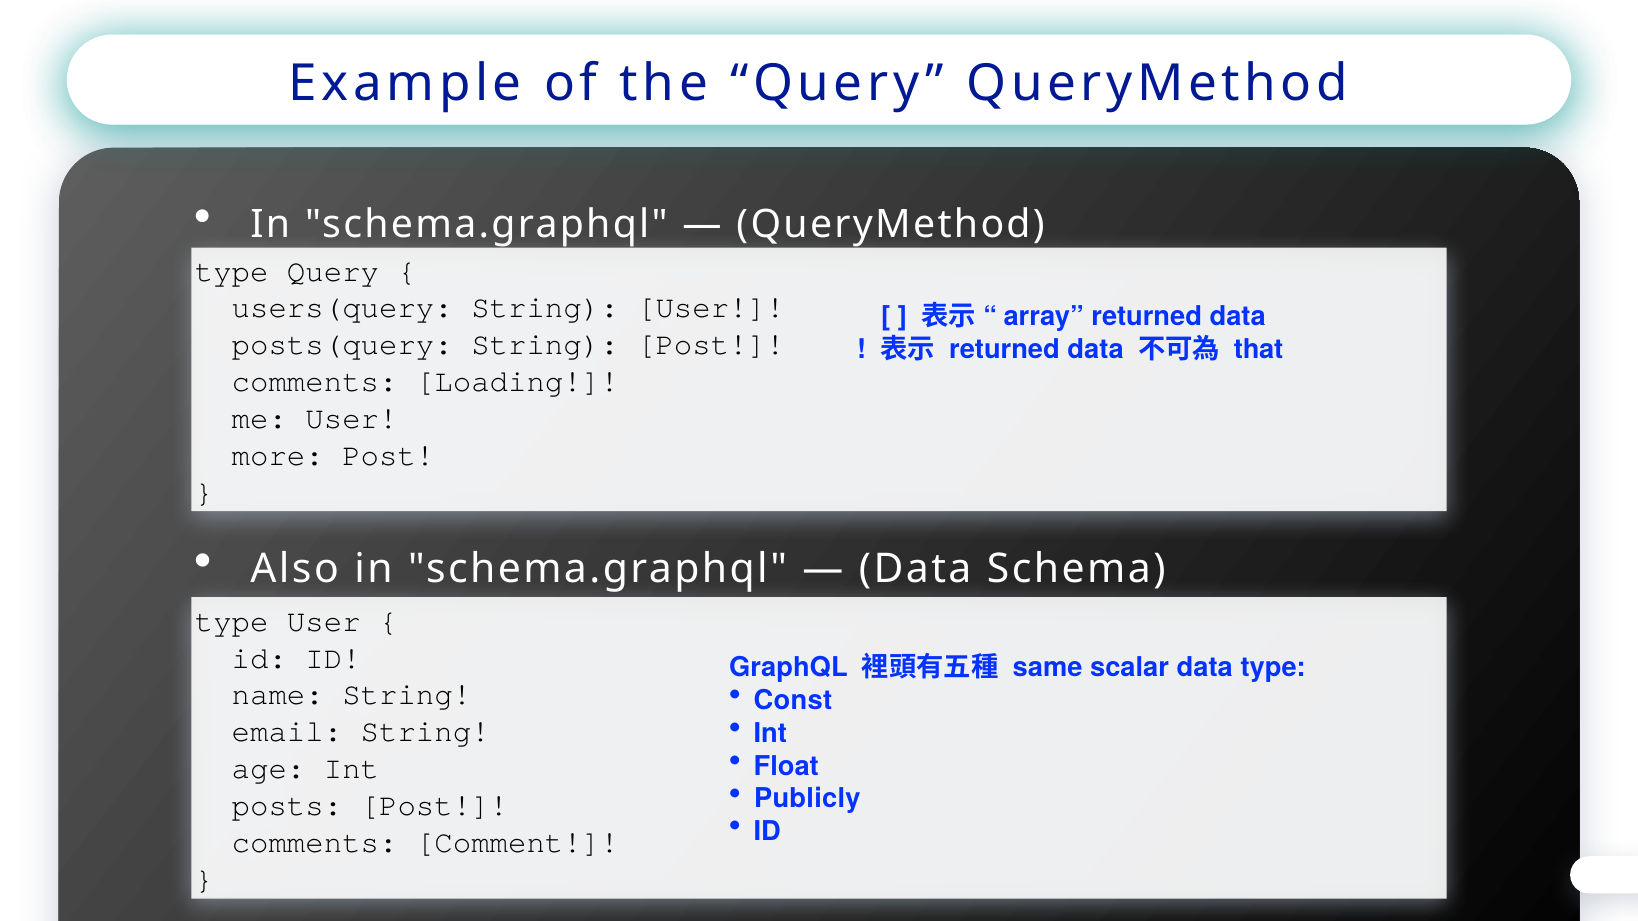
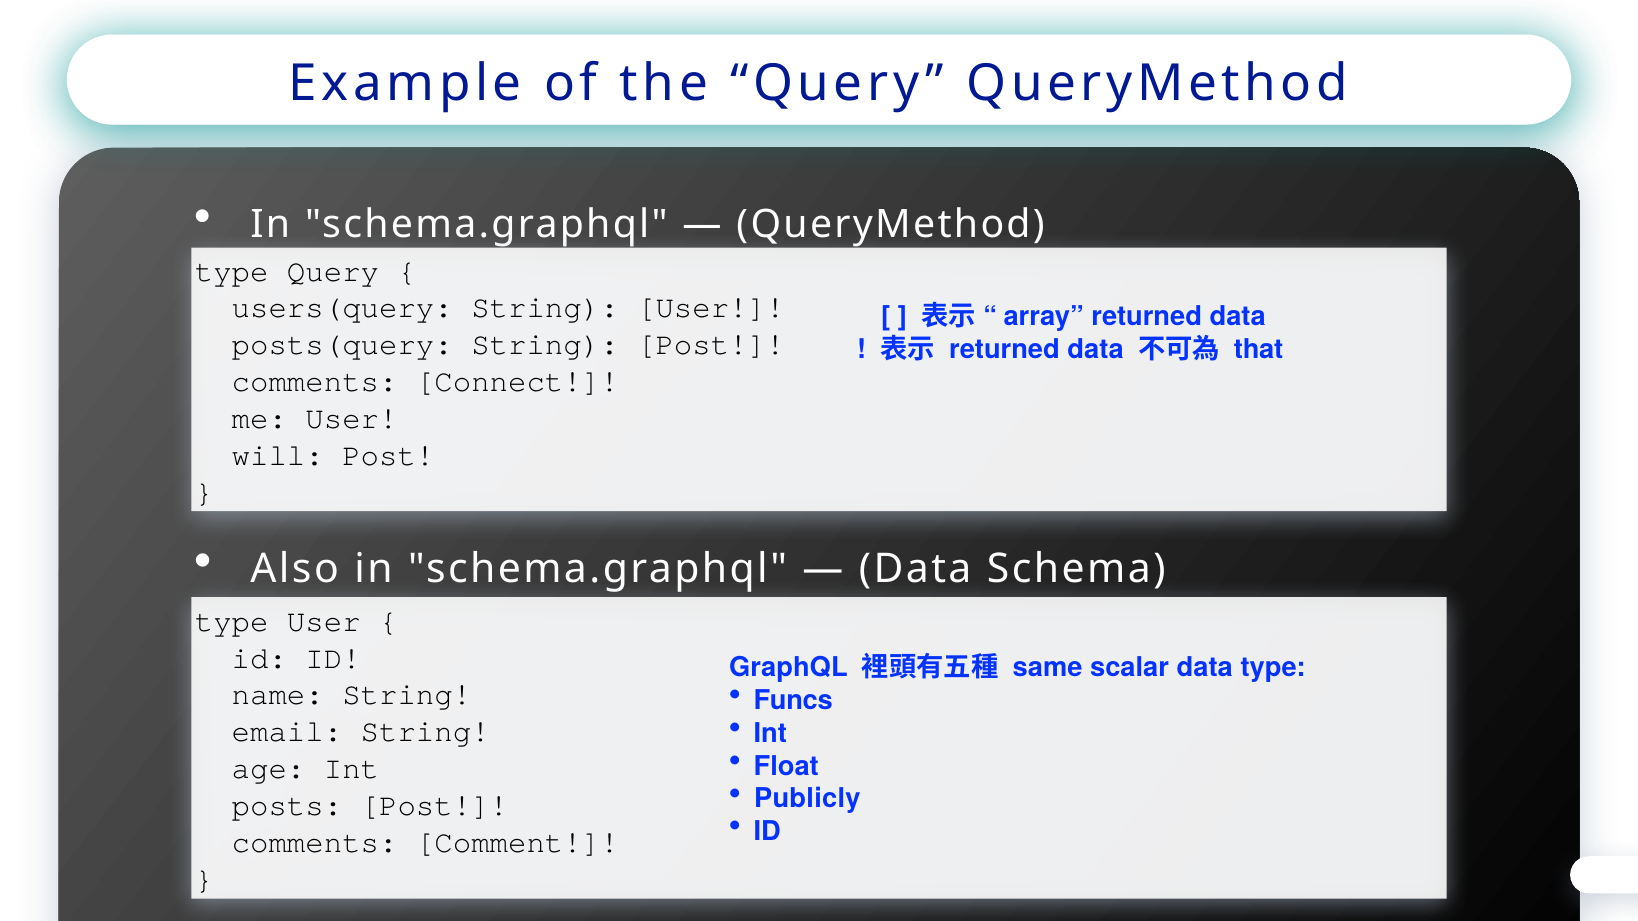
Loading: Loading -> Connect (517, 382)
more: more -> will (278, 455)
Const: Const -> Funcs (793, 701)
